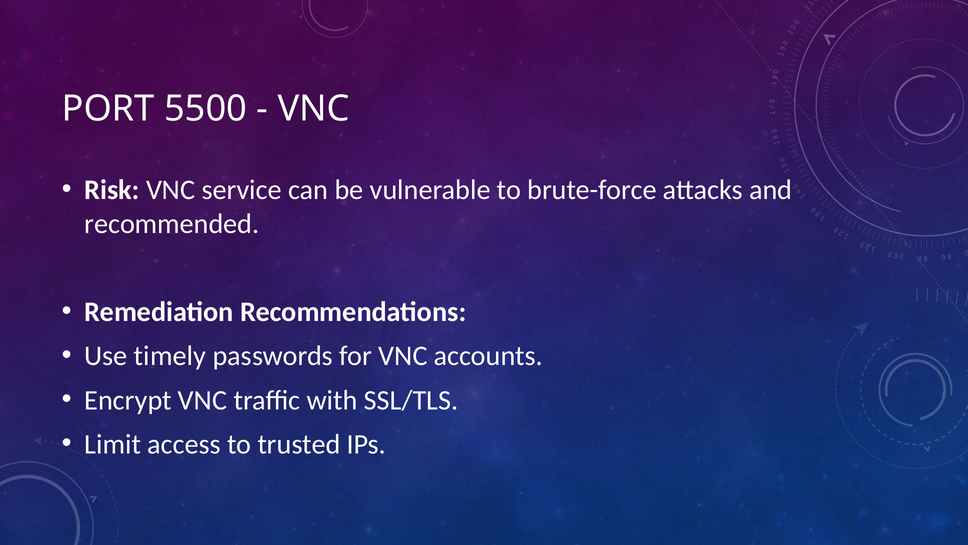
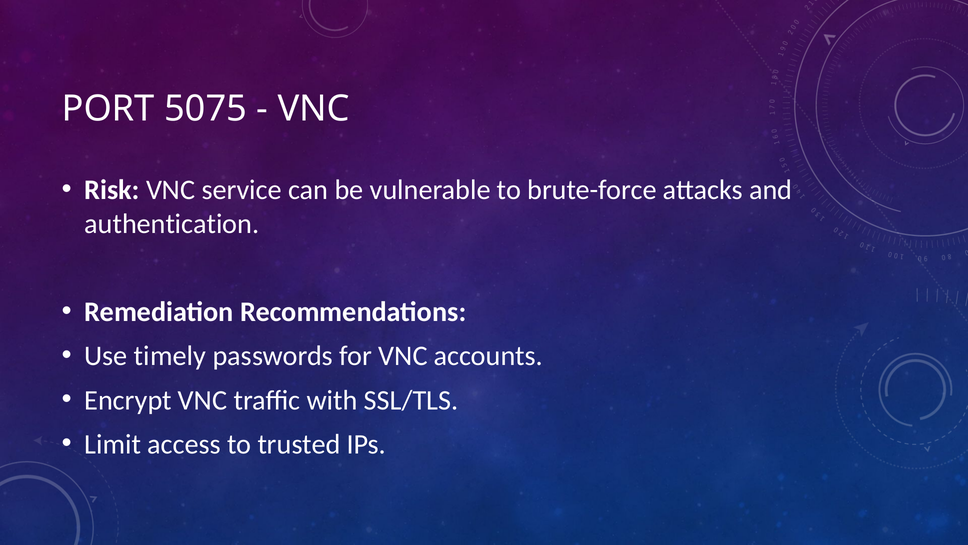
5500: 5500 -> 5075 (206, 109)
recommended: recommended -> authentication (172, 224)
